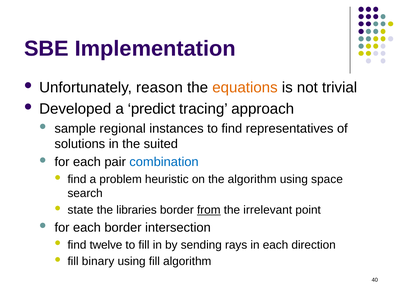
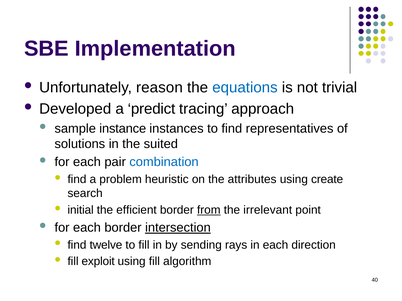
equations colour: orange -> blue (245, 88)
regional: regional -> instance (123, 129)
the algorithm: algorithm -> attributes (252, 180)
space: space -> create (327, 180)
state: state -> initial (81, 210)
libraries: libraries -> efficient (137, 210)
intersection underline: none -> present (178, 228)
binary: binary -> exploit (98, 262)
